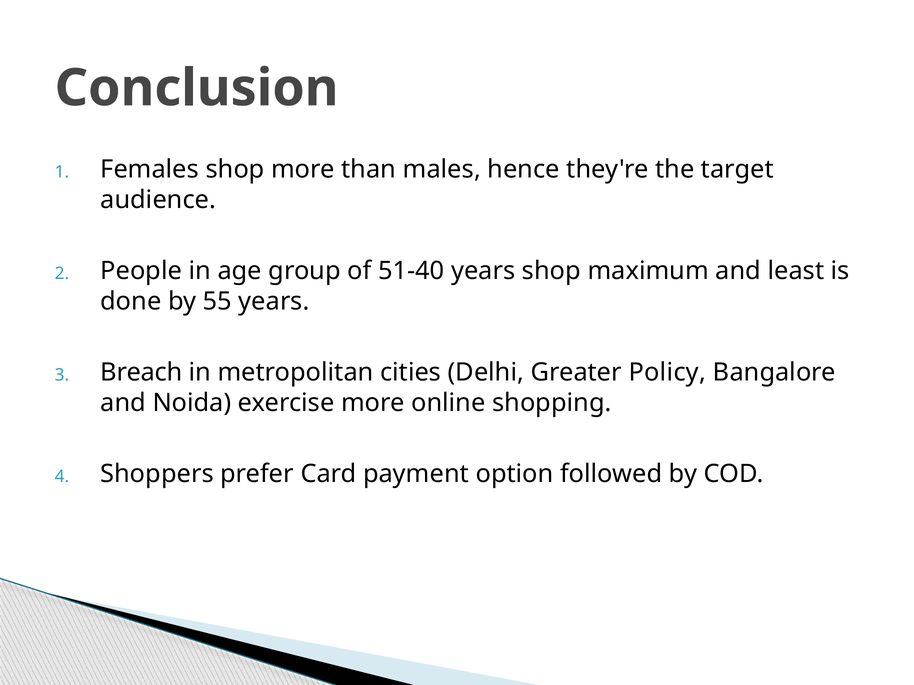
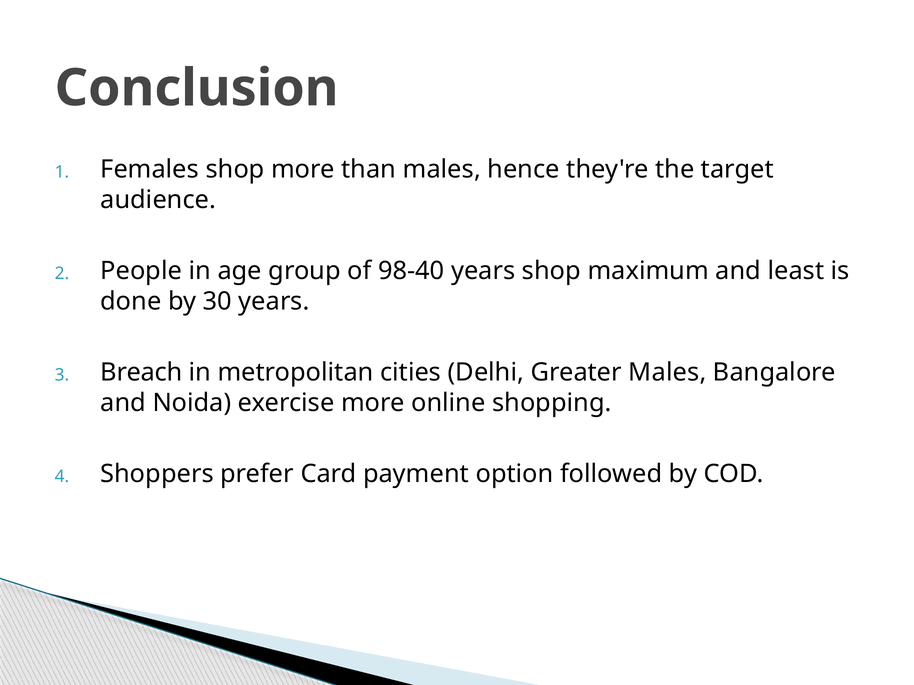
51-40: 51-40 -> 98-40 (411, 271)
55: 55 -> 30 (217, 302)
Greater Policy: Policy -> Males (667, 373)
